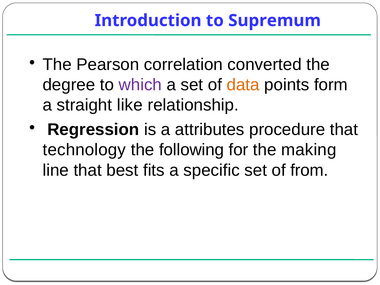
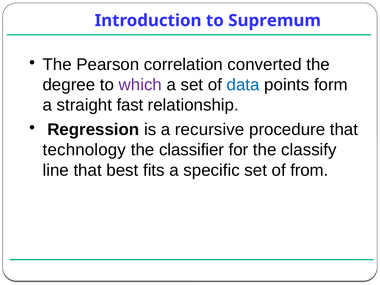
data colour: orange -> blue (243, 85)
like: like -> fast (130, 105)
attributes: attributes -> recursive (210, 130)
following: following -> classifier (192, 150)
making: making -> classify (309, 150)
